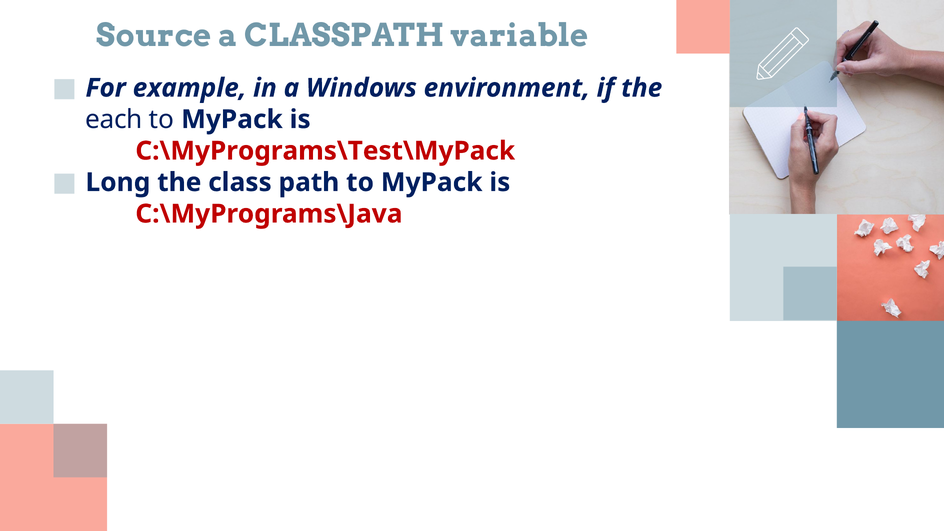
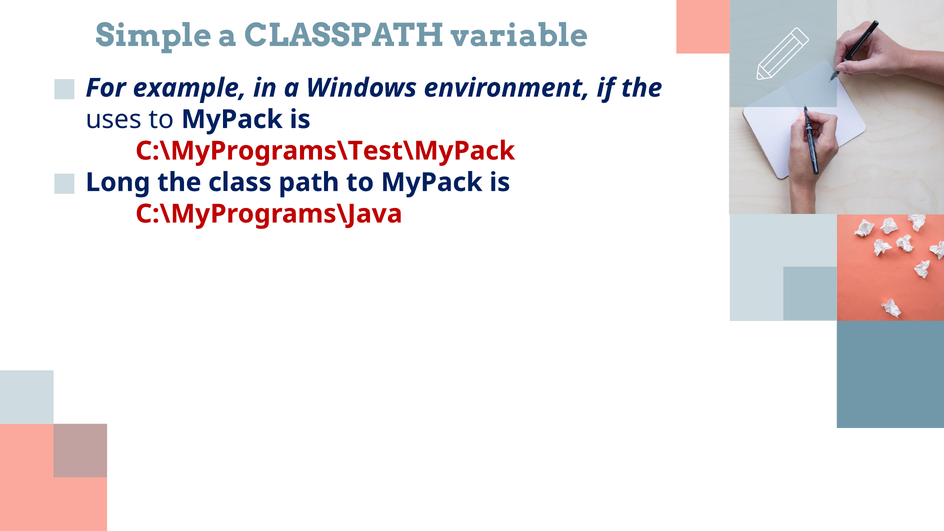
Source: Source -> Simple (154, 36)
each: each -> uses (114, 119)
